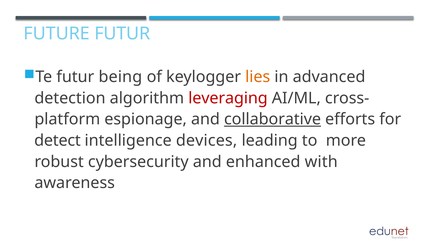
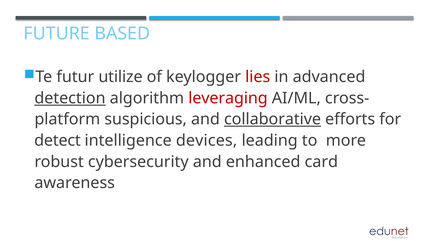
FUTURE FUTUR: FUTUR -> BASED (122, 34)
being: being -> utilize (120, 77)
lies colour: orange -> red (258, 77)
detection underline: none -> present (70, 98)
espionage: espionage -> suspicious (146, 120)
with: with -> card (321, 162)
